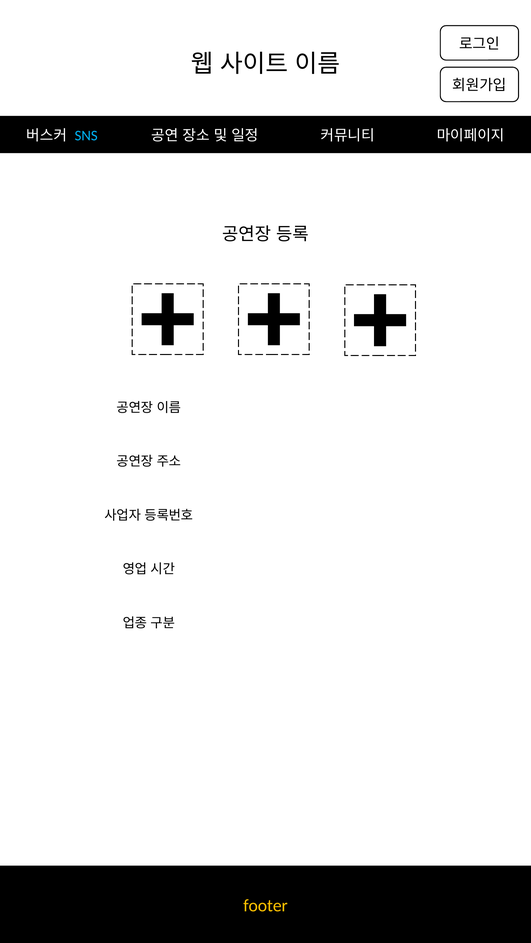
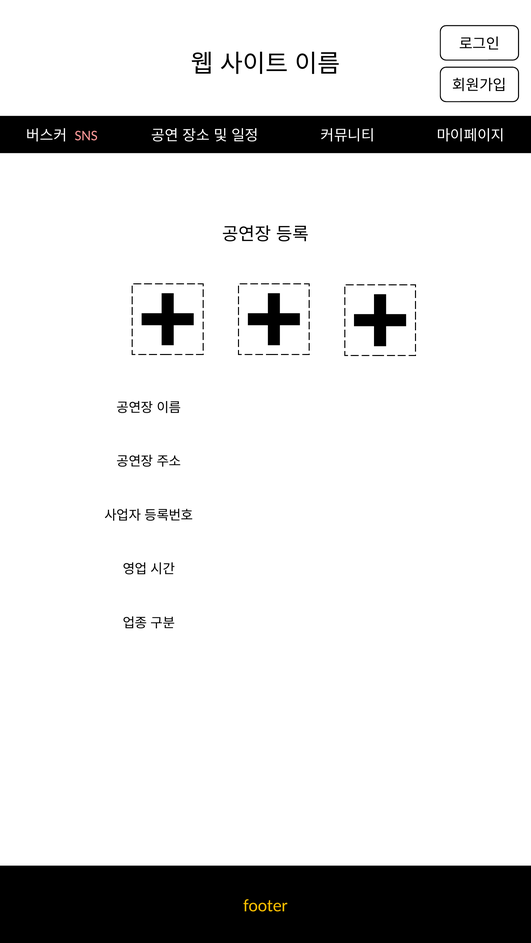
SNS colour: light blue -> pink (86, 136)
